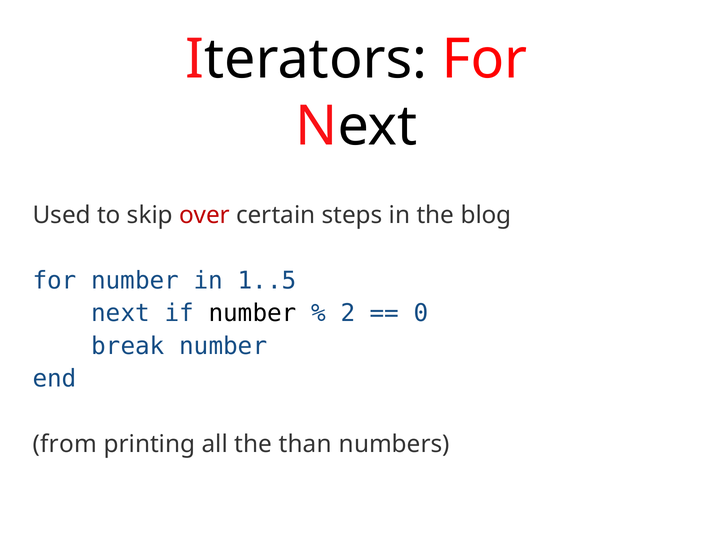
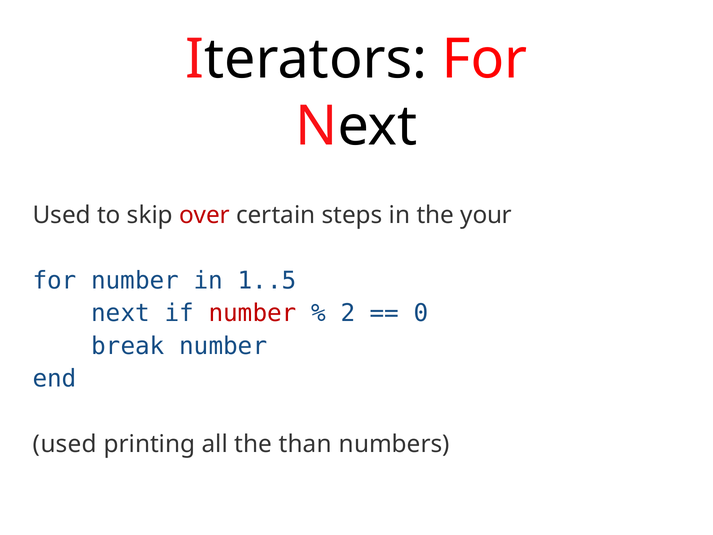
blog: blog -> your (486, 215)
number colour: black -> red (253, 313)
from: from -> used (65, 444)
